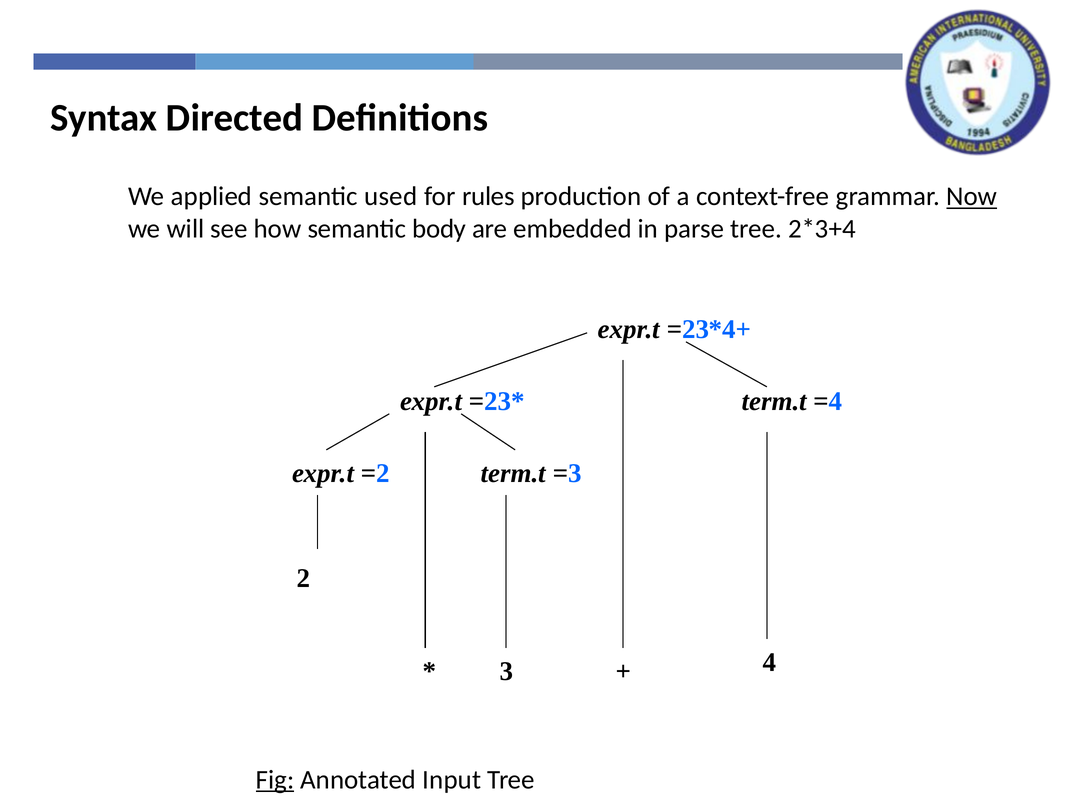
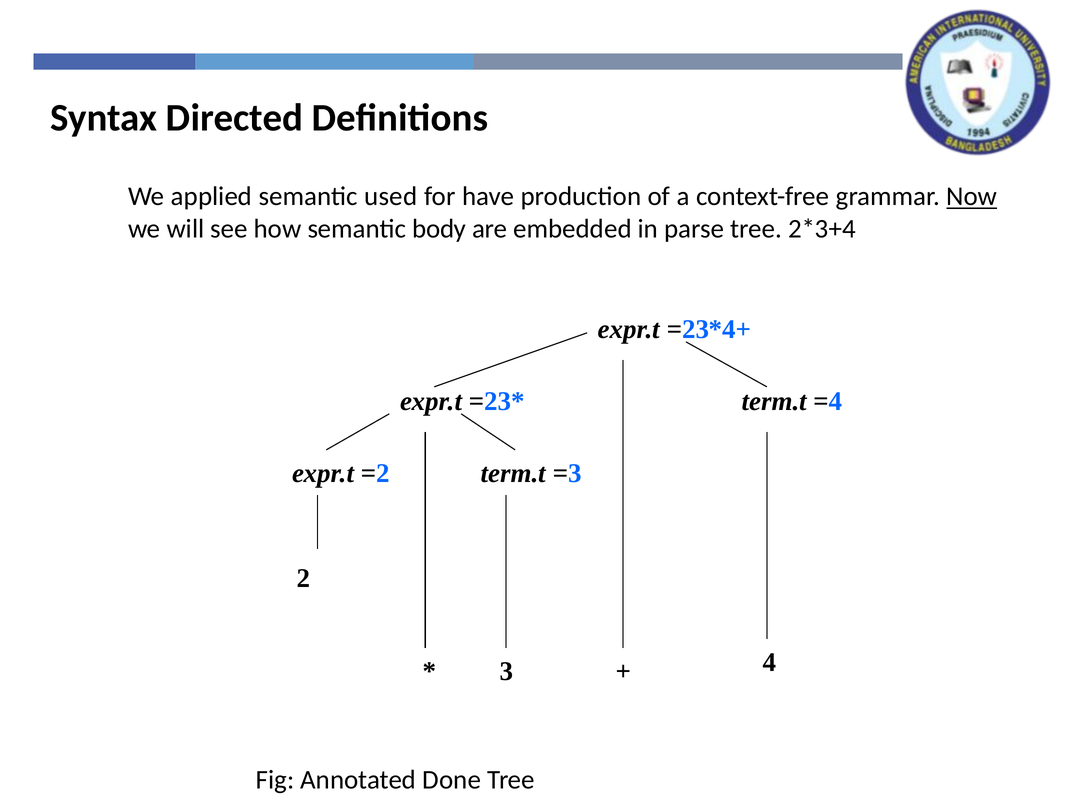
rules: rules -> have (488, 196)
Fig underline: present -> none (275, 779)
Input: Input -> Done (452, 779)
